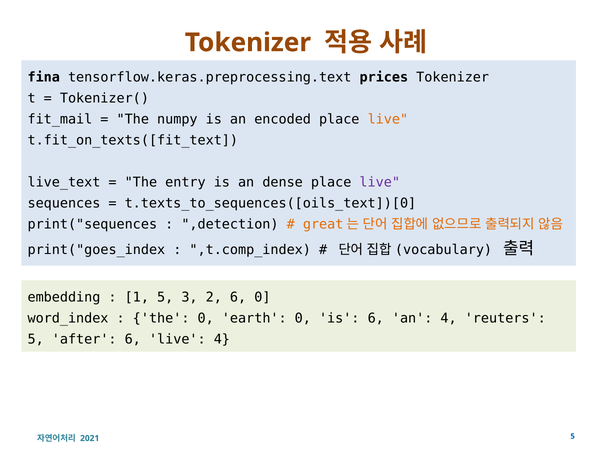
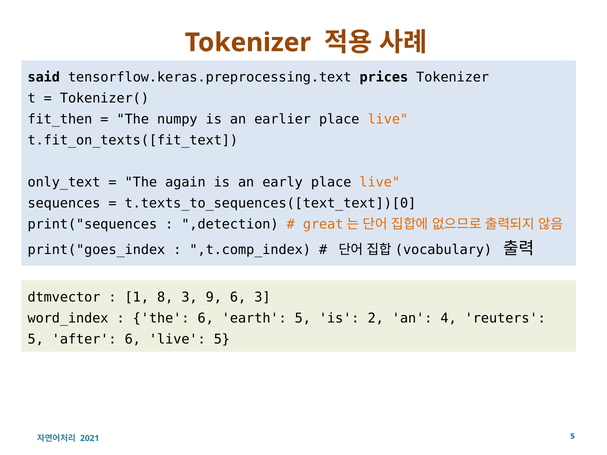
fina: fina -> said (44, 77)
fit_mail: fit_mail -> fit_then (60, 119)
encoded: encoded -> earlier (283, 119)
live_text: live_text -> only_text (64, 182)
entry: entry -> again (185, 182)
dense: dense -> early (283, 182)
live colour: purple -> orange (380, 182)
t.texts_to_sequences([oils_text])[0: t.texts_to_sequences([oils_text])[0 -> t.texts_to_sequences([text_text])[0 (270, 203)
embedding: embedding -> dtmvector (64, 297)
1 5: 5 -> 8 (165, 297)
2: 2 -> 9 (214, 297)
6 0: 0 -> 3 (262, 297)
the 0: 0 -> 6 (206, 318)
earth 0: 0 -> 5 (303, 318)
is 6: 6 -> 2 (376, 318)
live 4: 4 -> 5 (222, 339)
